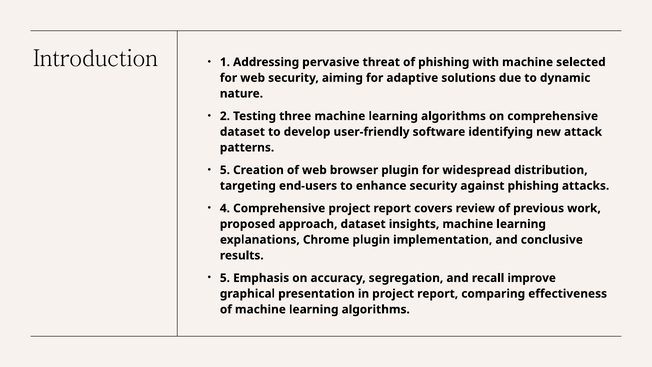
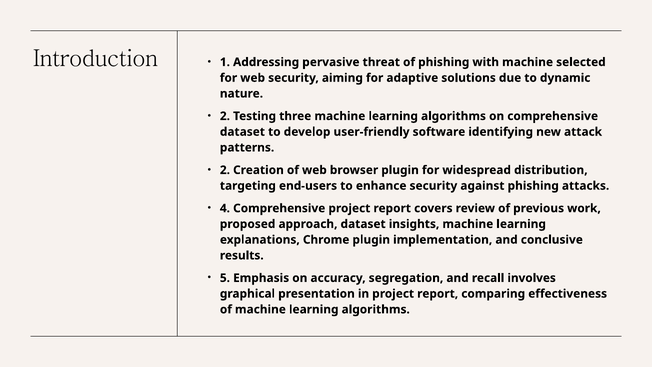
5: 5 -> 2 (225, 170)
improve: improve -> involves (532, 278)
